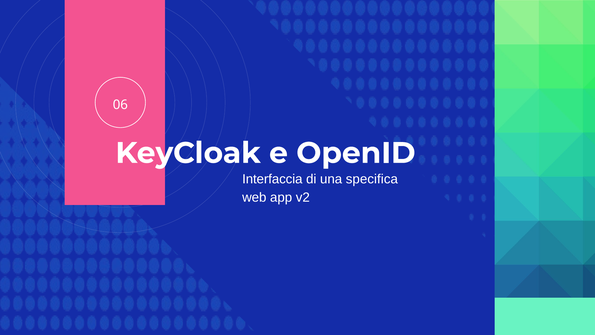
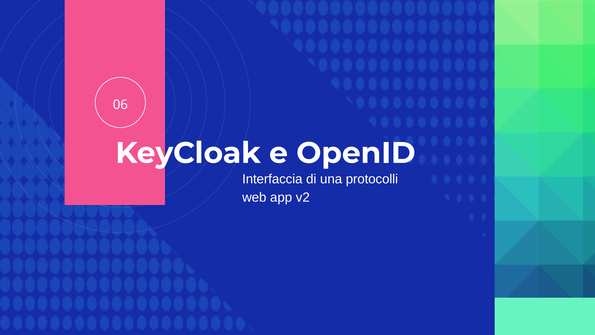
specifica: specifica -> protocolli (372, 179)
